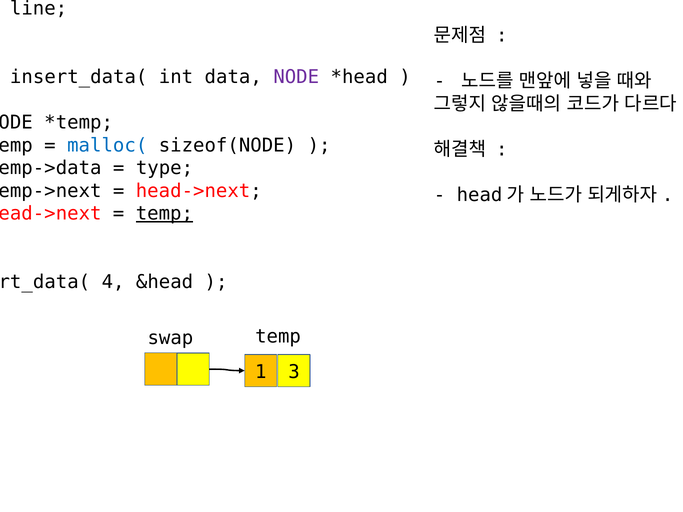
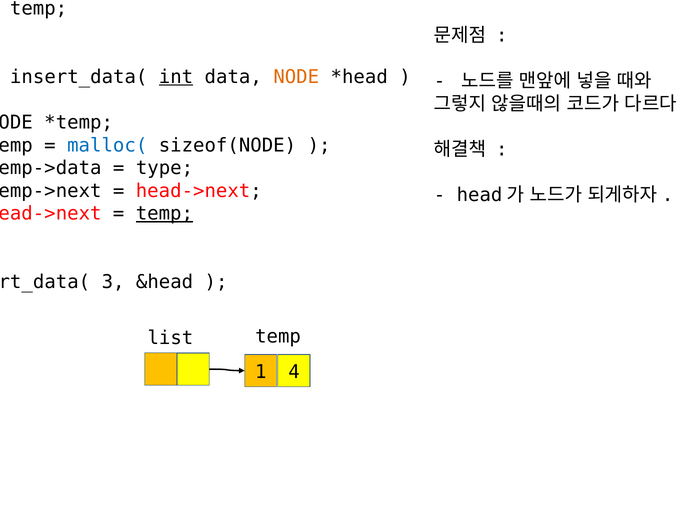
line: line -> temp (39, 9)
int underline: none -> present (176, 77)
NODE colour: purple -> orange (296, 77)
4: 4 -> 3 (113, 282)
swap: swap -> list (170, 338)
3: 3 -> 4 (294, 372)
